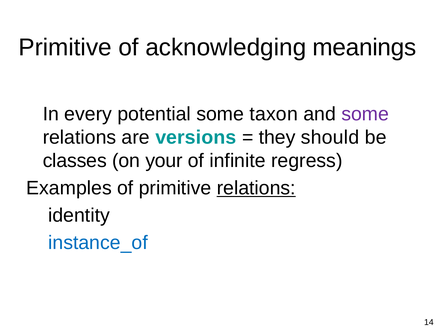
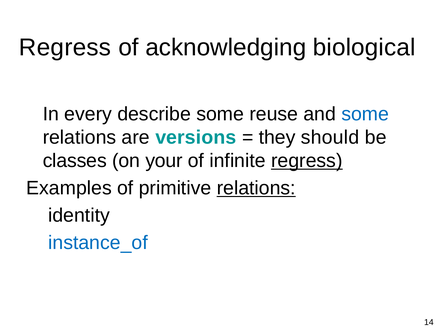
Primitive: Primitive -> Regress (65, 47)
meanings: meanings -> biological (364, 47)
potential: potential -> describe (154, 114)
taxon: taxon -> reuse (274, 114)
some colour: purple -> blue (365, 114)
regress underline: none -> present (307, 161)
